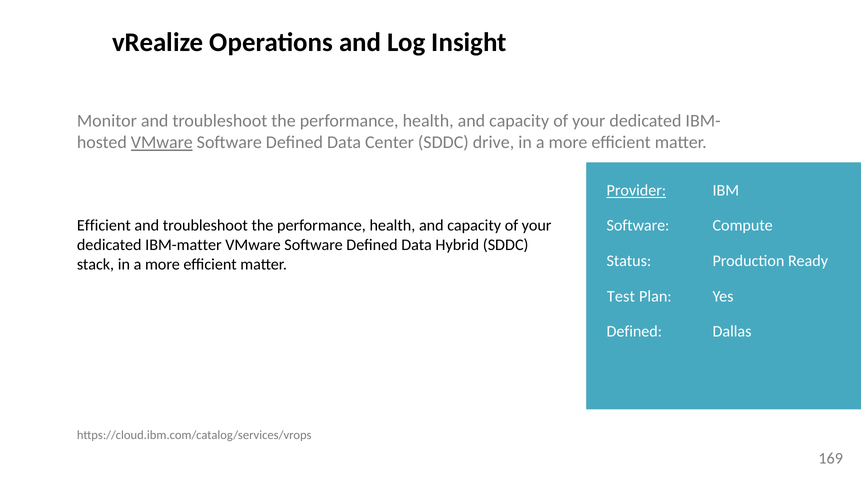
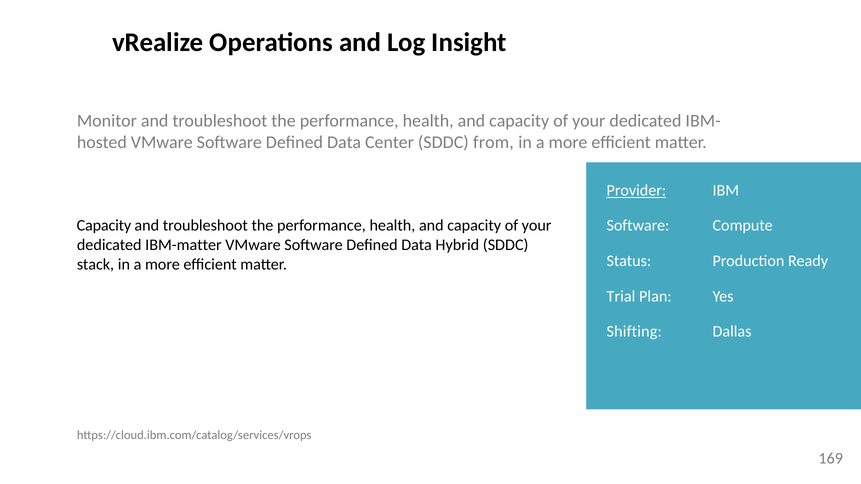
VMware underline: present -> none (162, 143)
drive: drive -> from (493, 143)
Efficient: Efficient -> Capacity (104, 226)
Test: Test -> Trial (621, 296)
Defined: Defined -> Shifting (634, 332)
